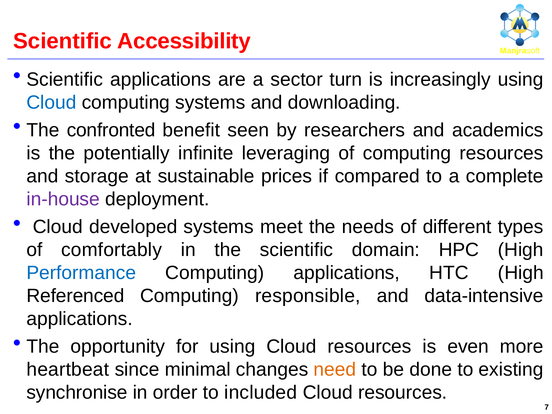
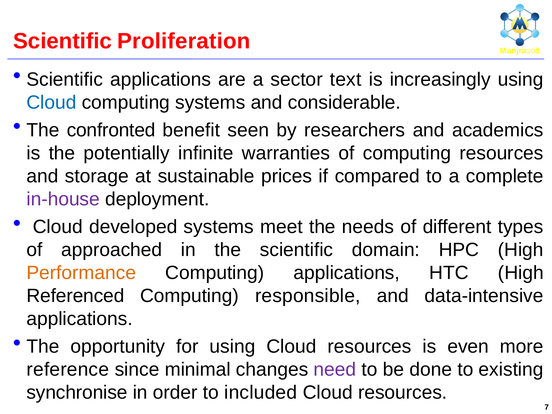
Accessibility: Accessibility -> Proliferation (184, 41)
turn: turn -> text (346, 79)
downloading: downloading -> considerable (344, 102)
leveraging: leveraging -> warranties (286, 153)
comfortably: comfortably -> approached (112, 250)
Performance colour: blue -> orange (81, 273)
heartbeat: heartbeat -> reference (68, 370)
need colour: orange -> purple (335, 370)
